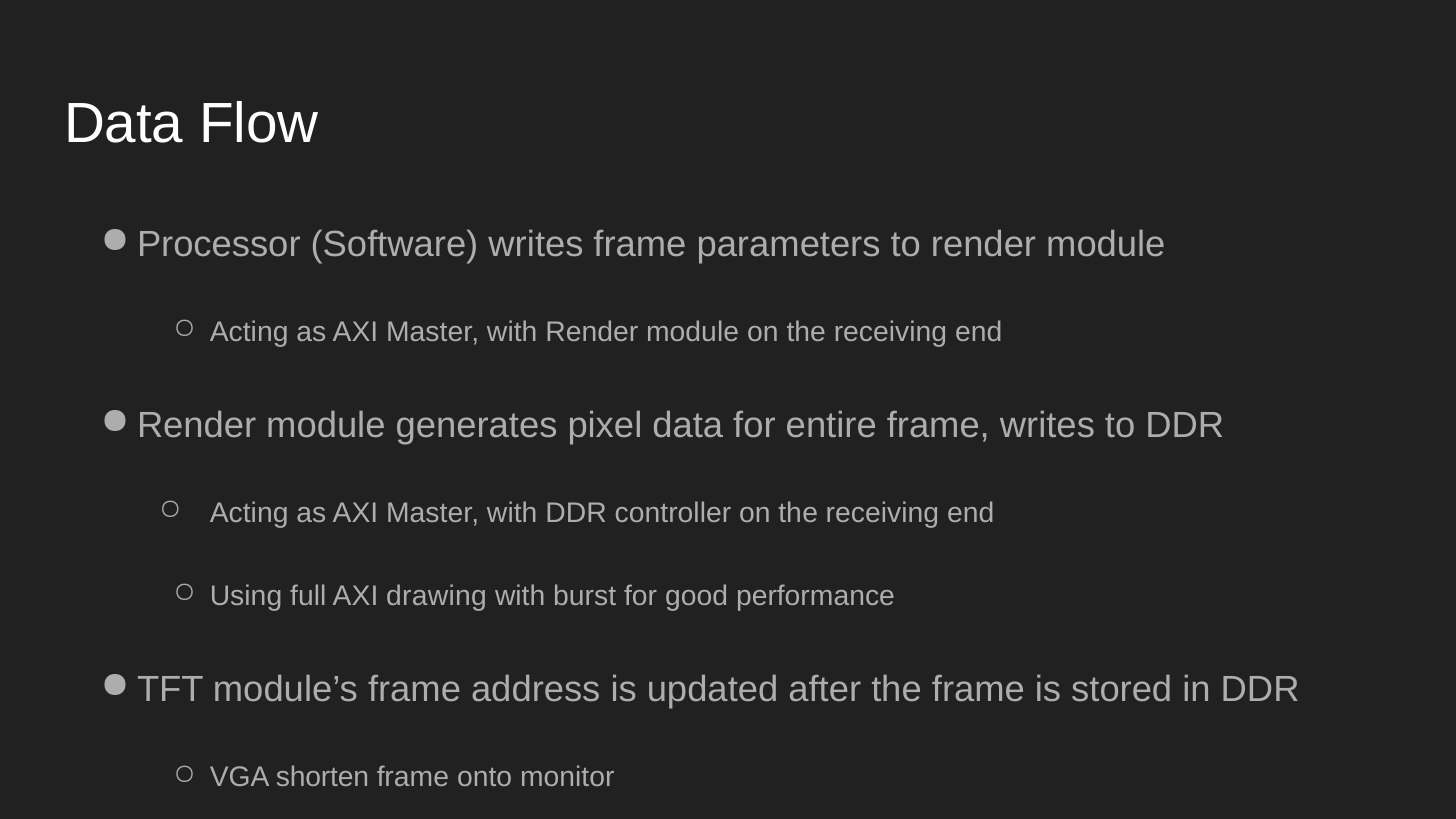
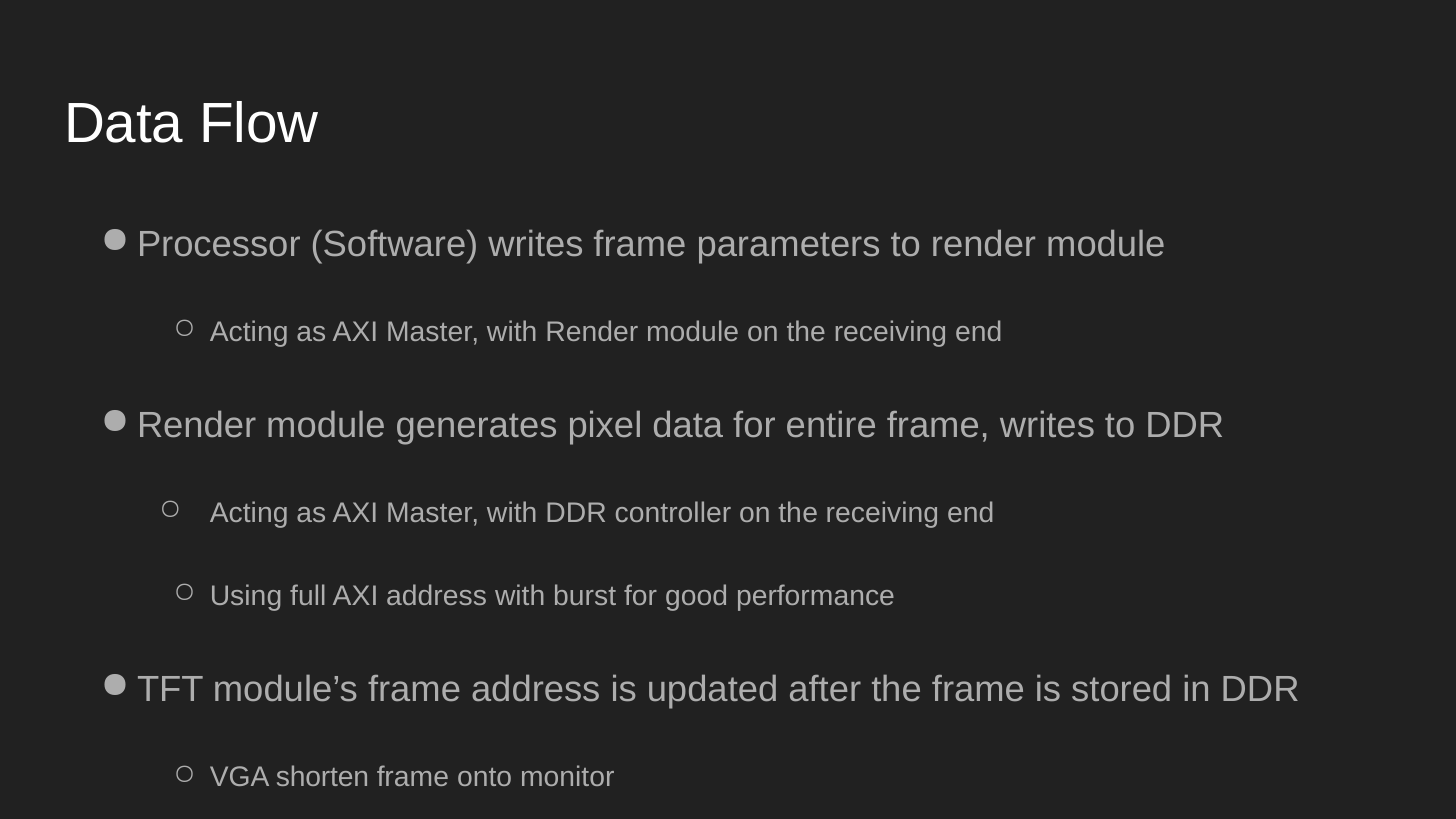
AXI drawing: drawing -> address (437, 596)
